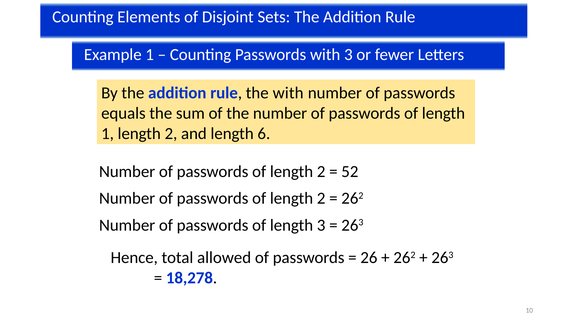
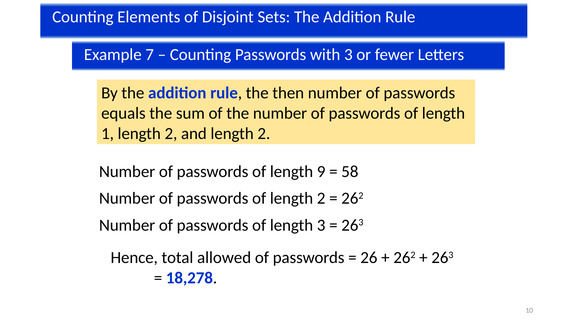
Example 1: 1 -> 7 (150, 55)
the with: with -> then (288, 93)
and length 6: 6 -> 2 (264, 133)
2: 2 -> 9 (321, 171)
52: 52 -> 58 (350, 171)
